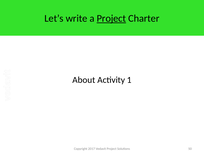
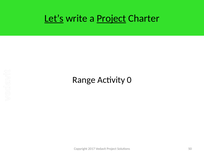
Let’s underline: none -> present (54, 18)
About: About -> Range (84, 80)
1: 1 -> 0 (129, 80)
